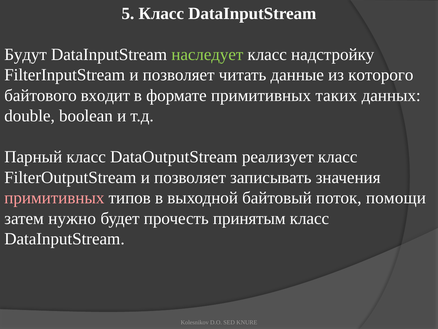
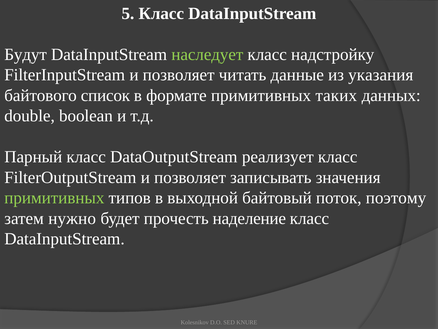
которого: которого -> указания (381, 75)
входит: входит -> список (105, 95)
примитивных colour: pink -> light green (54, 198)
помощи: помощи -> поэтому (396, 198)
принятым: принятым -> наделение (249, 218)
